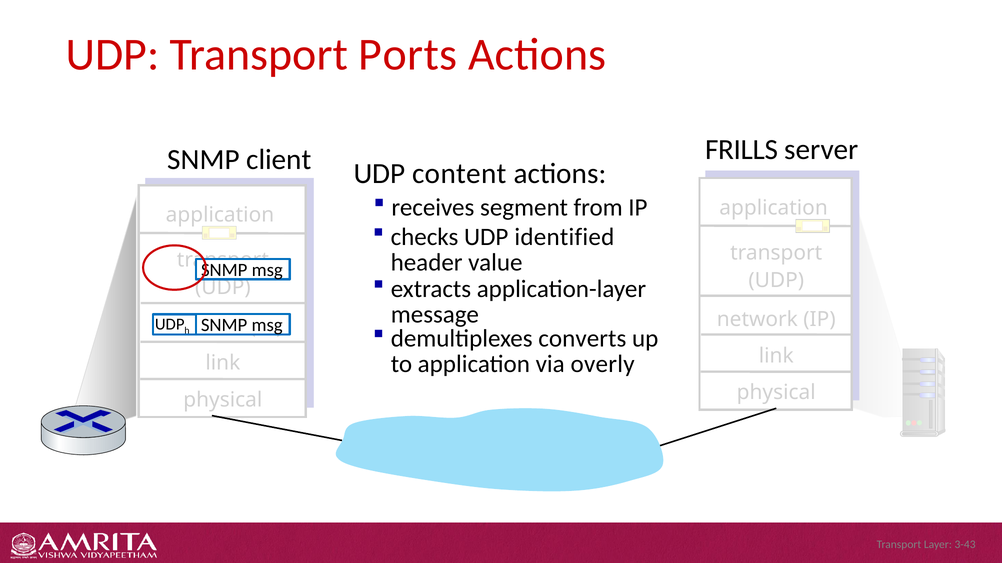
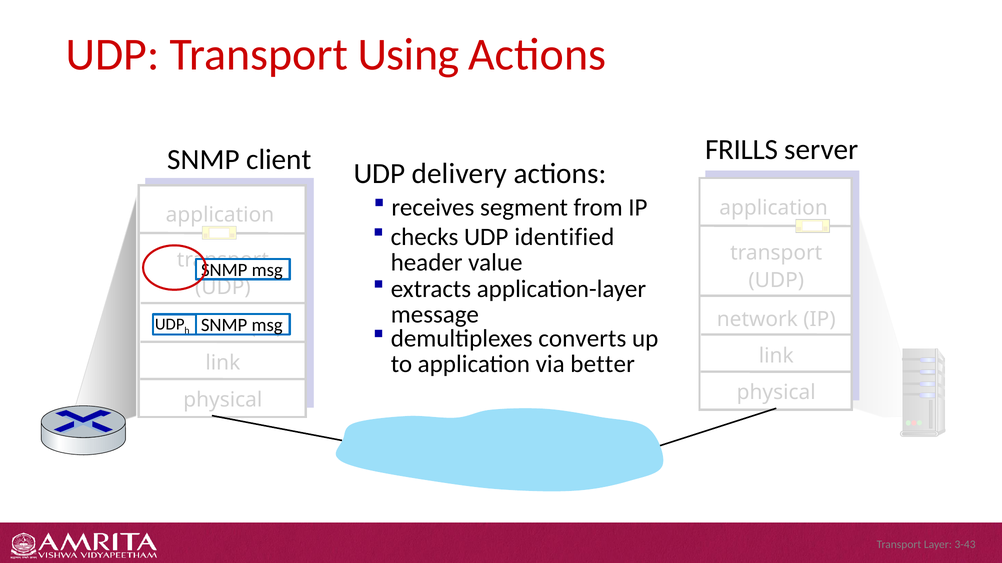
Ports: Ports -> Using (408, 55)
content: content -> delivery (459, 174)
overly: overly -> better (603, 365)
